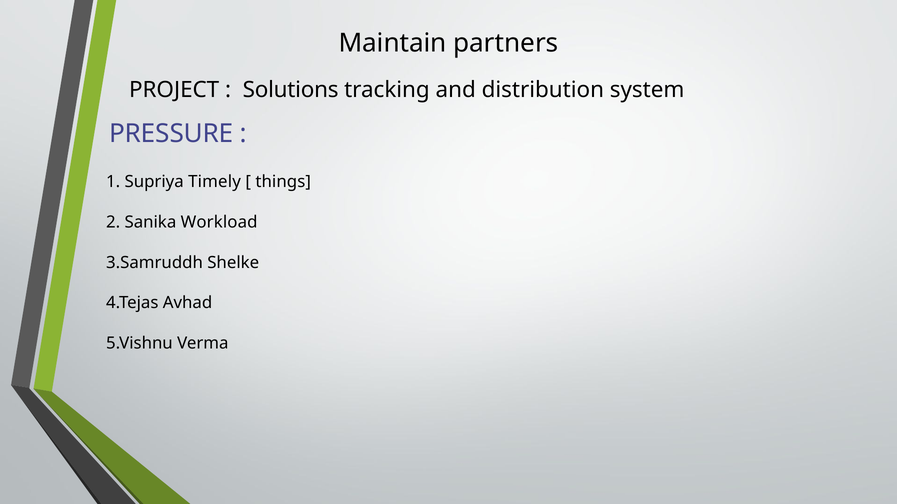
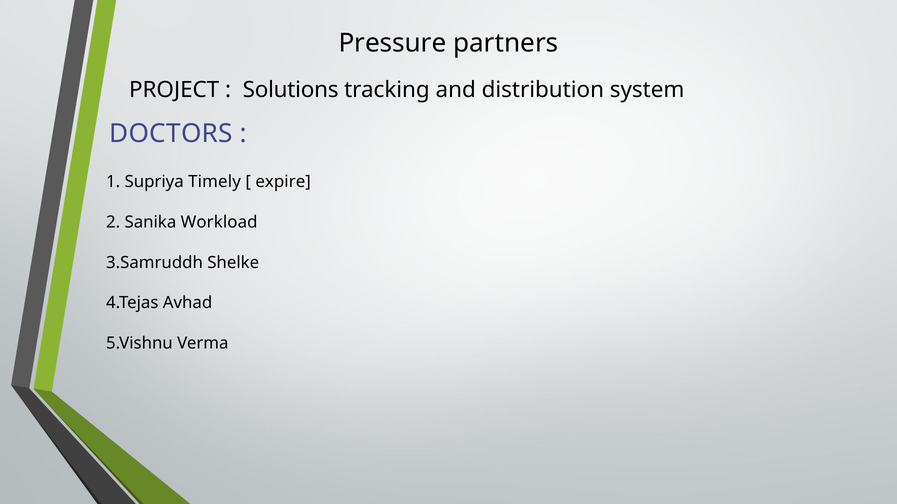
Maintain: Maintain -> Pressure (393, 43)
PRESSURE: PRESSURE -> DOCTORS (171, 134)
things: things -> expire (283, 182)
